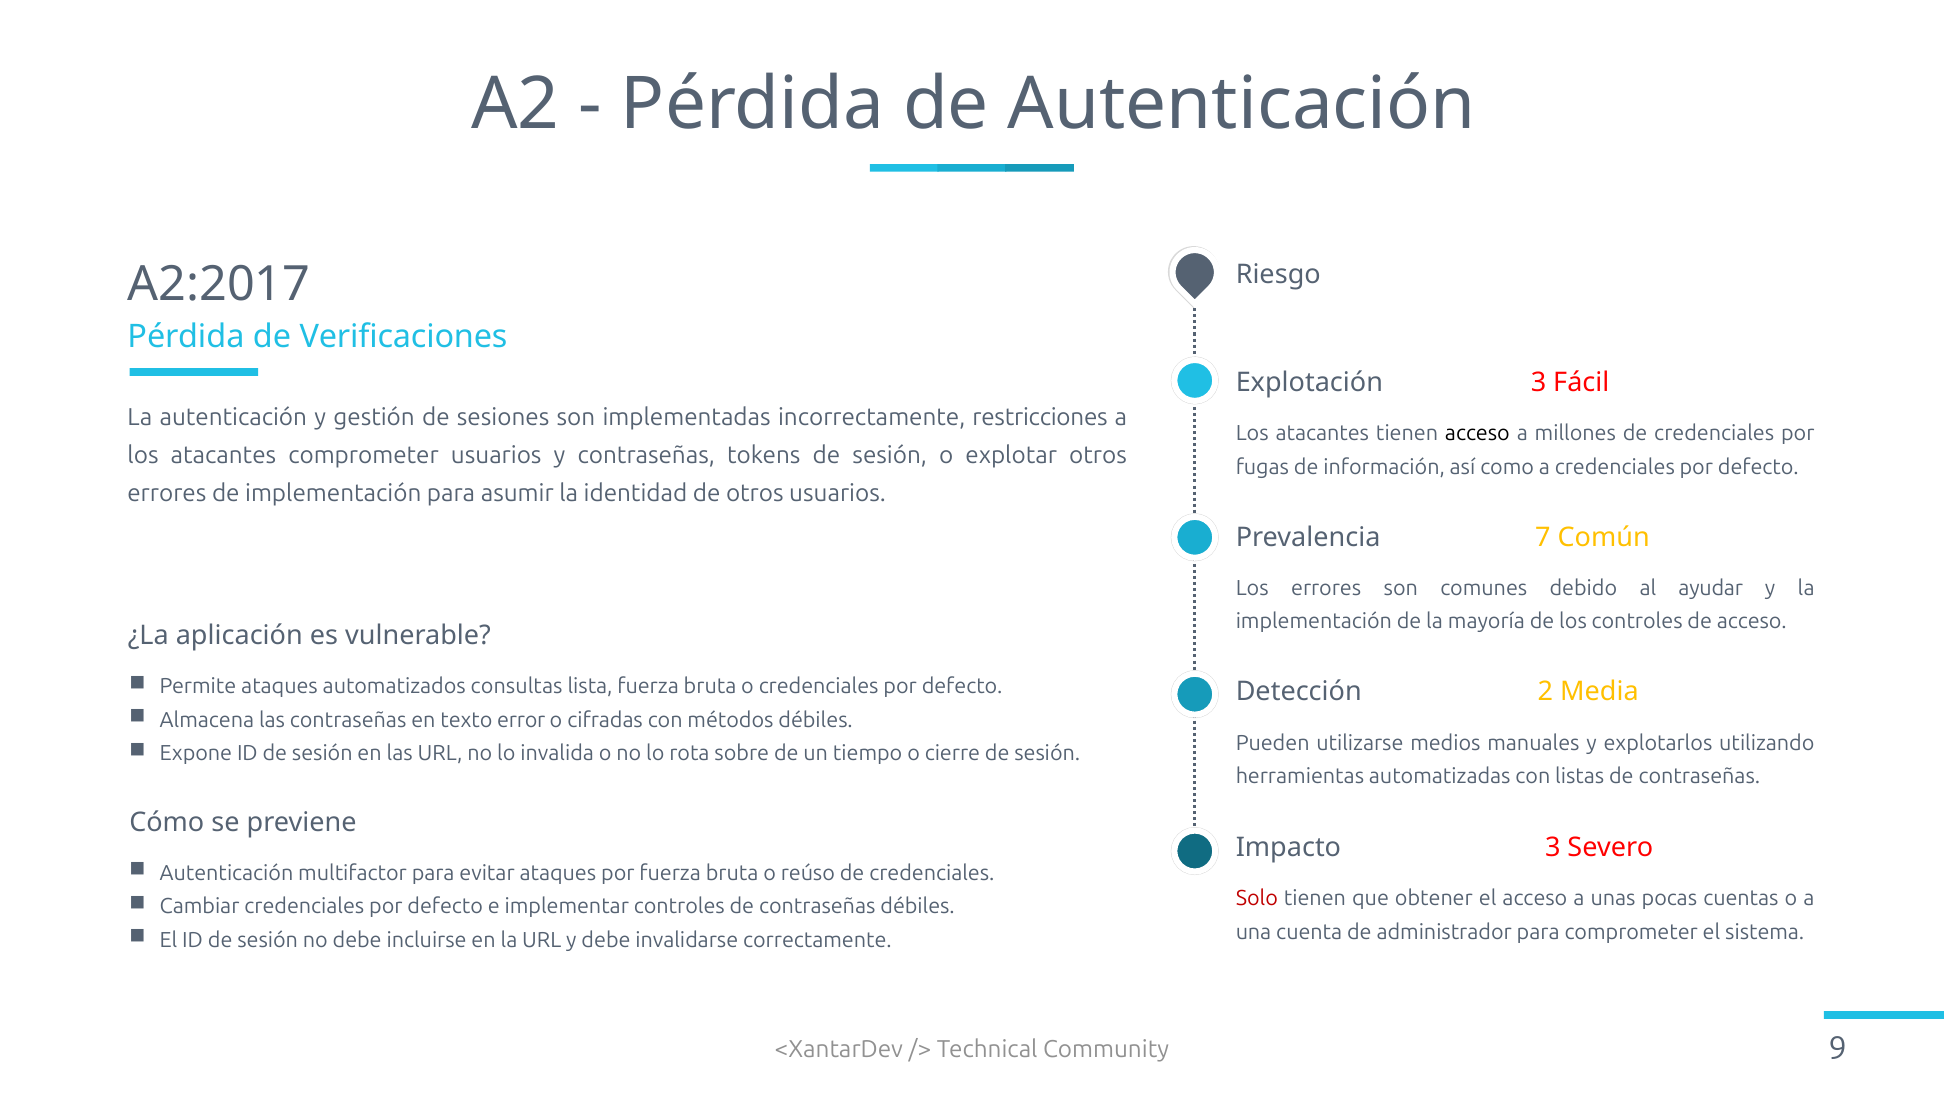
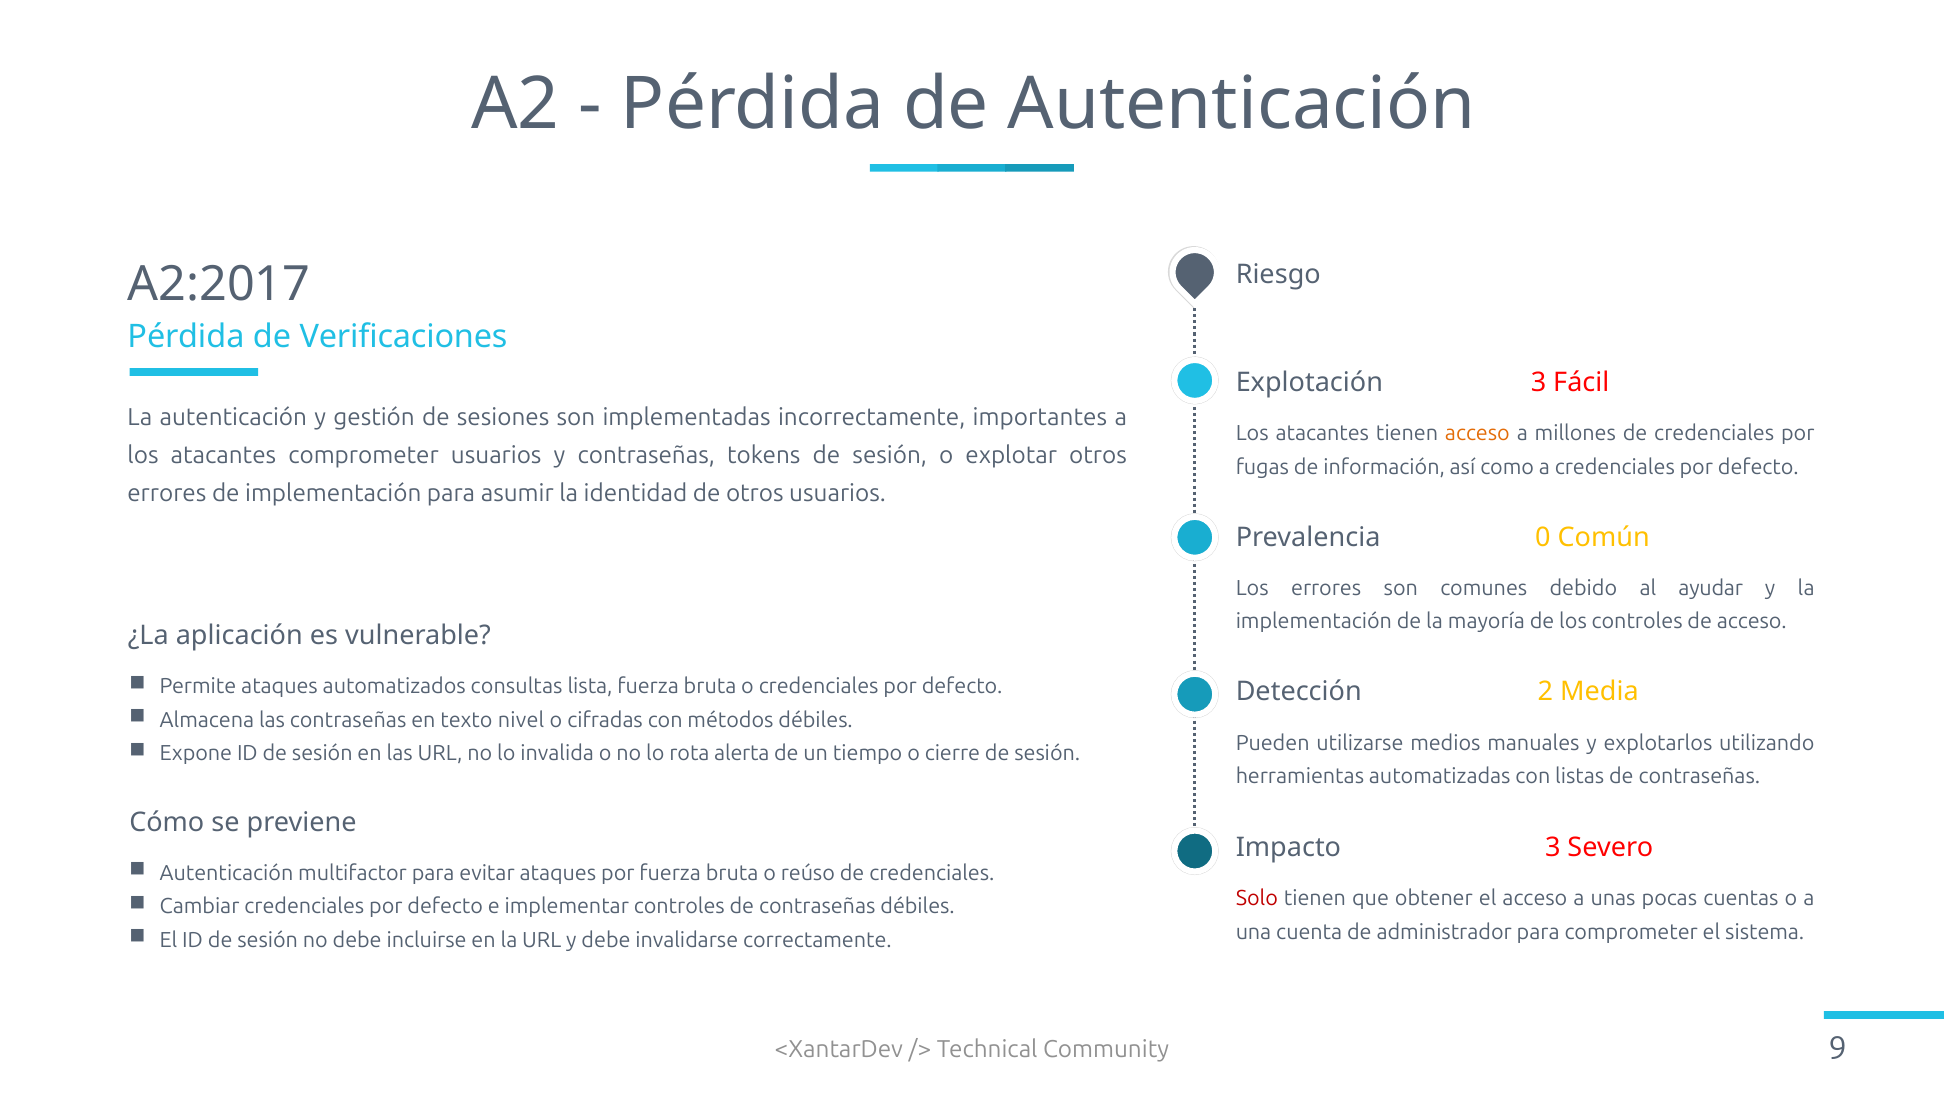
restricciones: restricciones -> importantes (1040, 418)
acceso colour: black -> orange (1477, 433)
7: 7 -> 0 (1543, 537)
error: error -> nivel (521, 720)
sobre: sobre -> alerta (742, 754)
